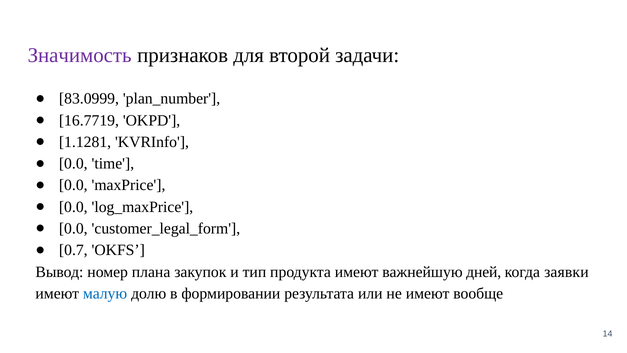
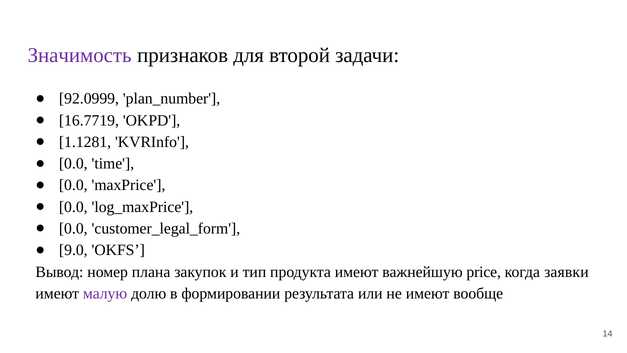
83.0999: 83.0999 -> 92.0999 (89, 99)
0.7: 0.7 -> 9.0 (73, 250)
дней: дней -> price (484, 272)
малую colour: blue -> purple (105, 293)
